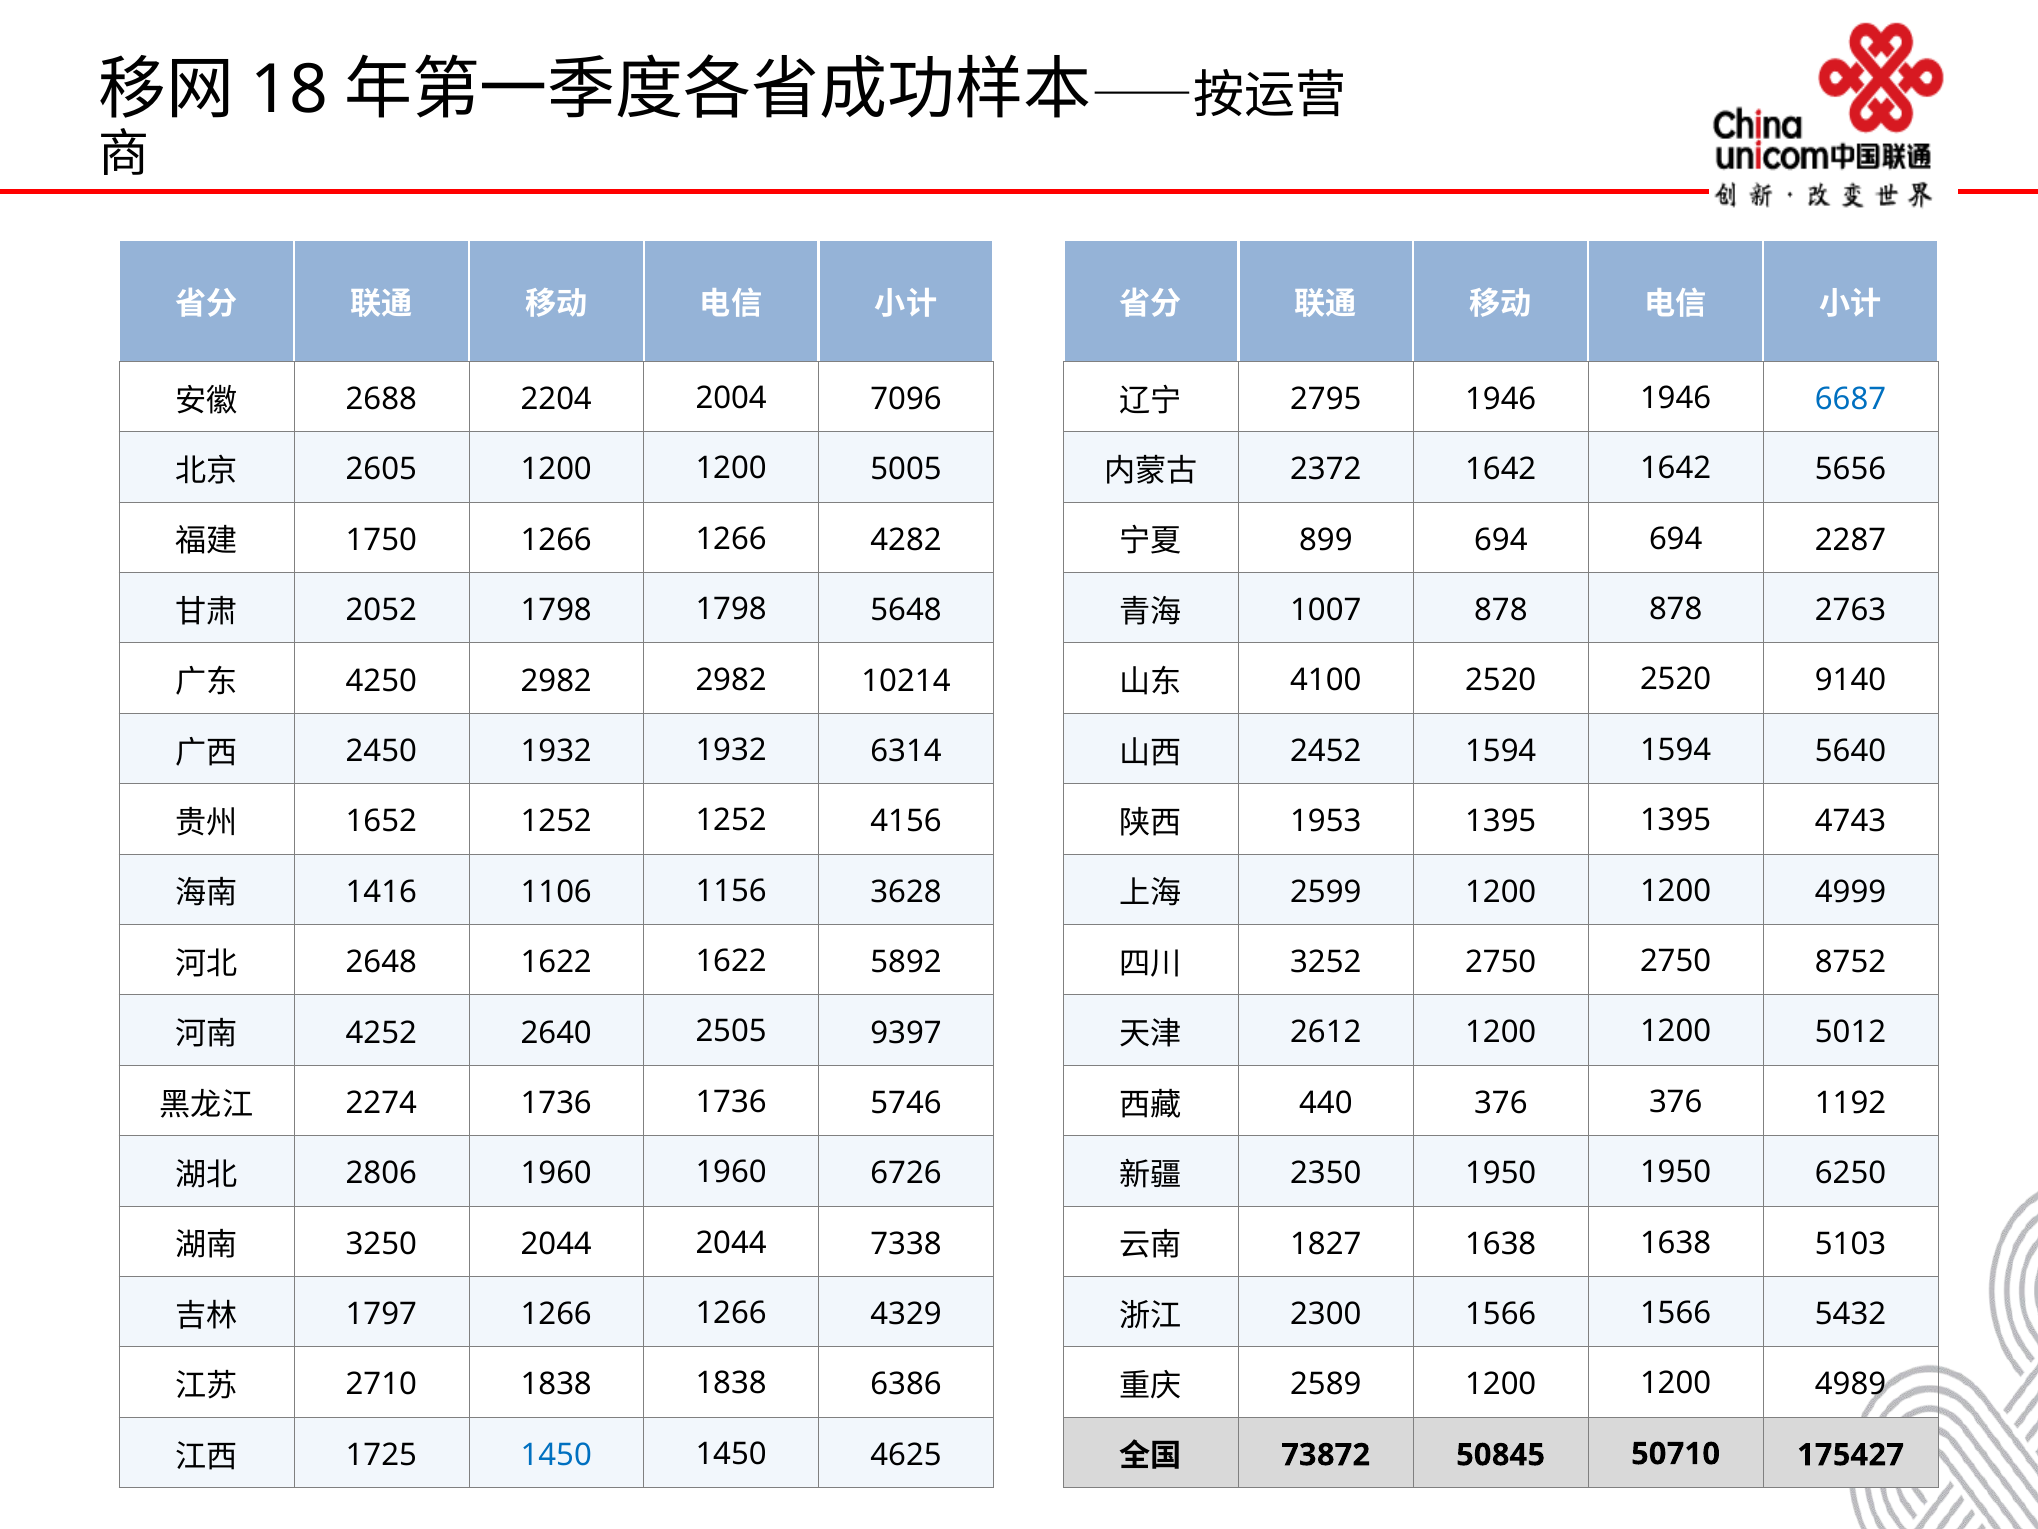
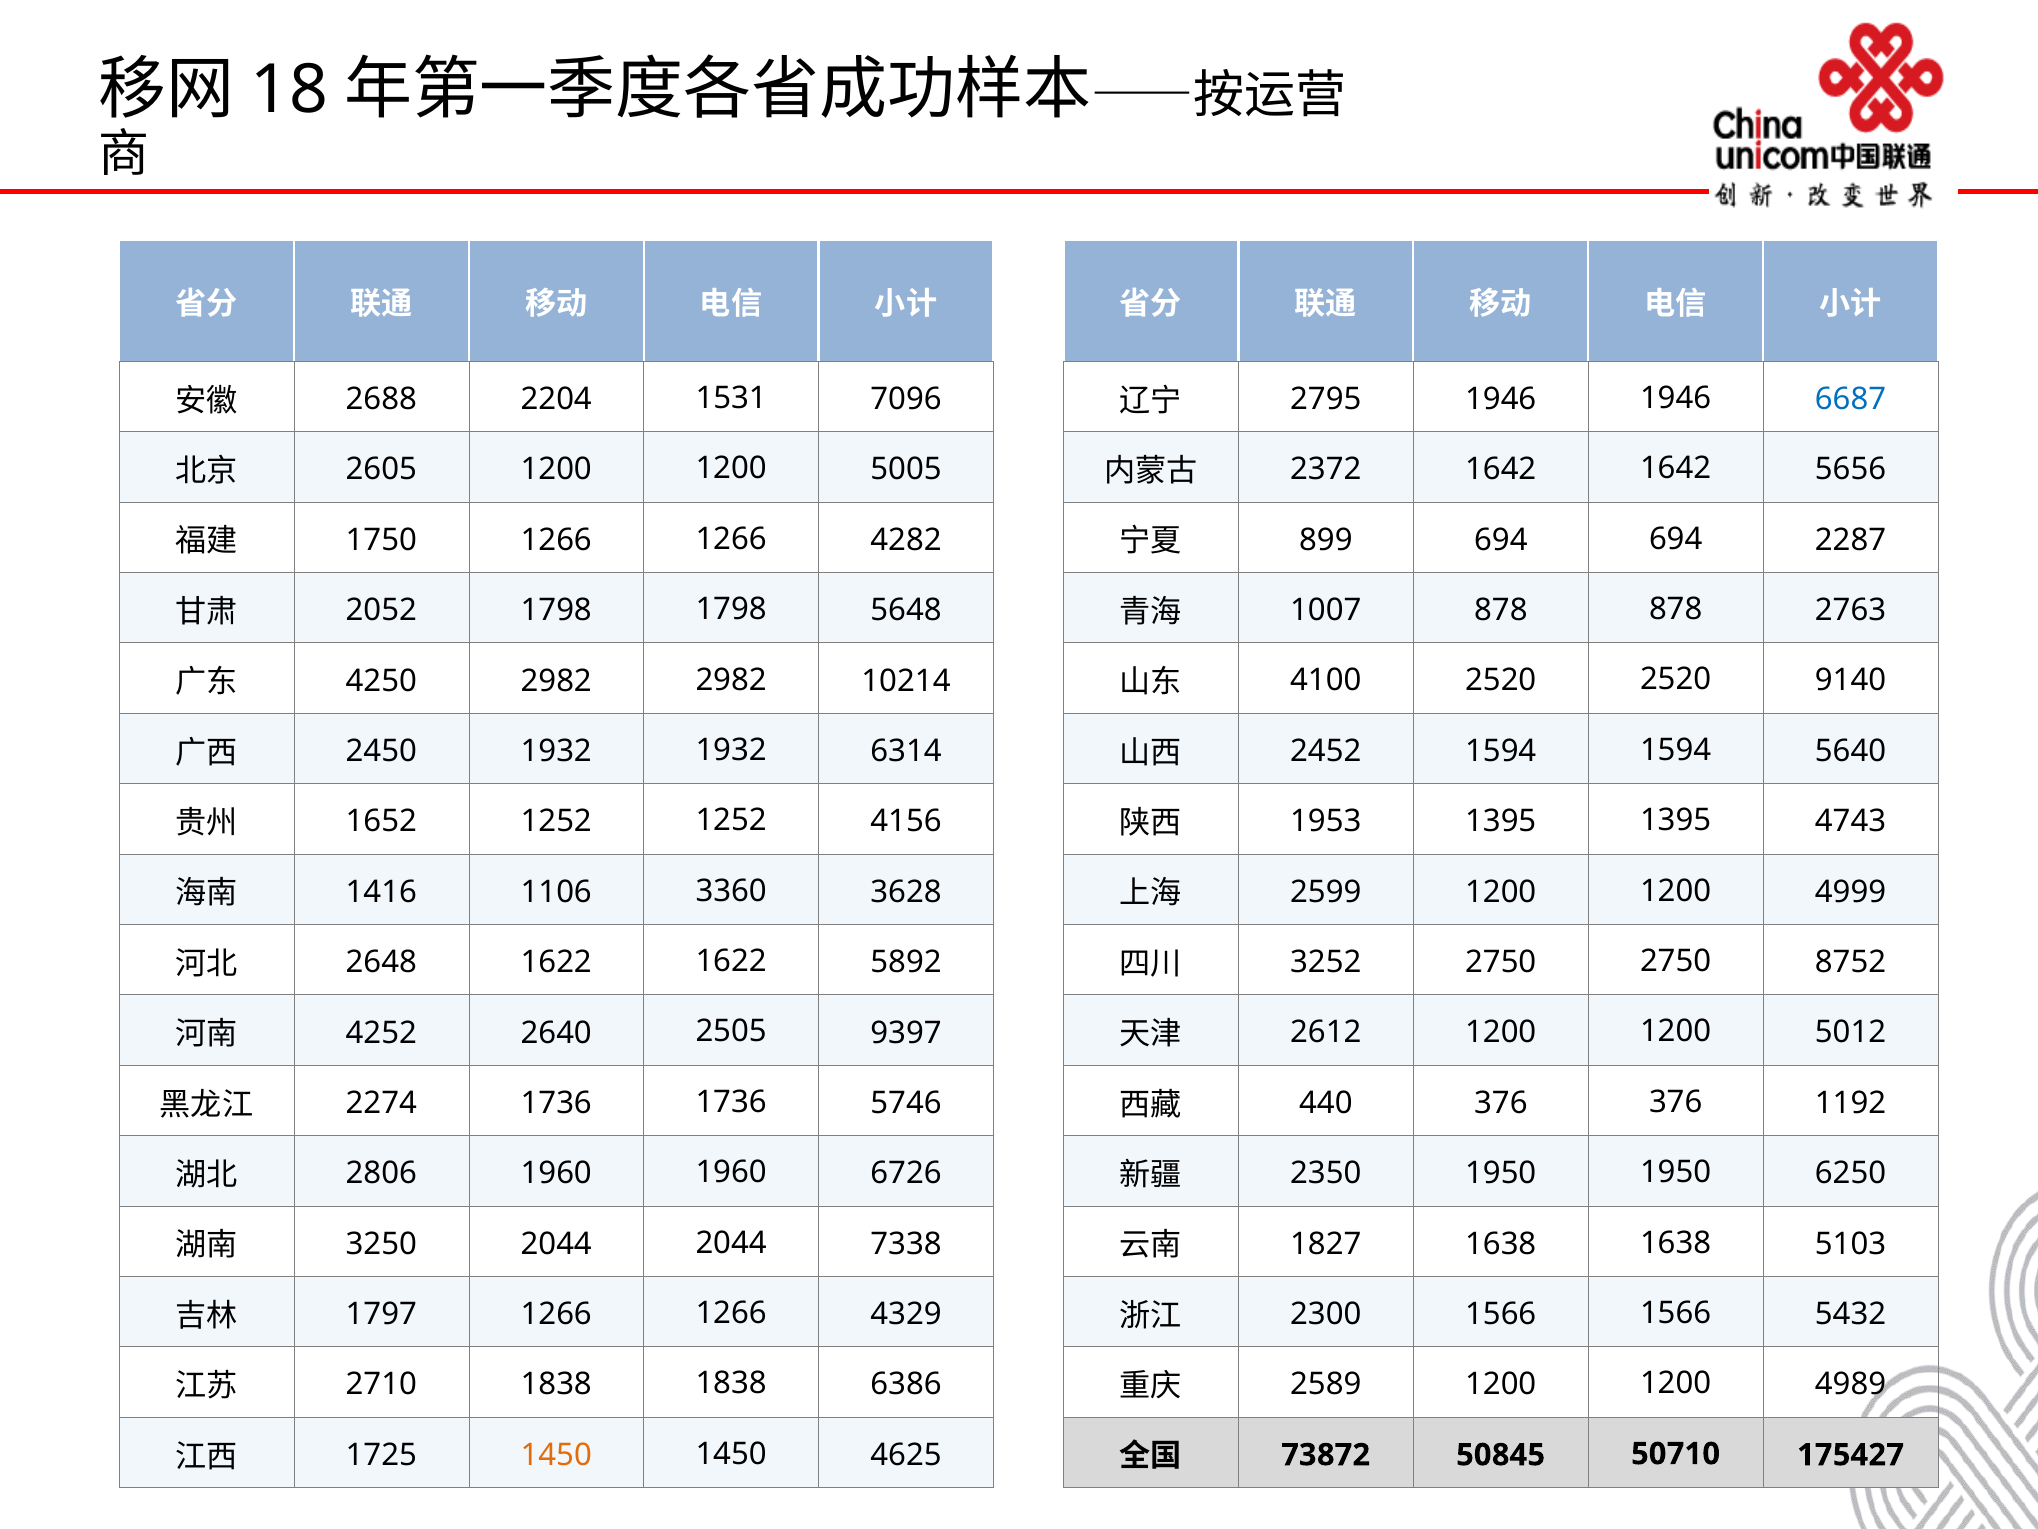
2004: 2004 -> 1531 (731, 398)
1156: 1156 -> 3360 (731, 891)
1450 colour: blue -> orange (556, 1455)
